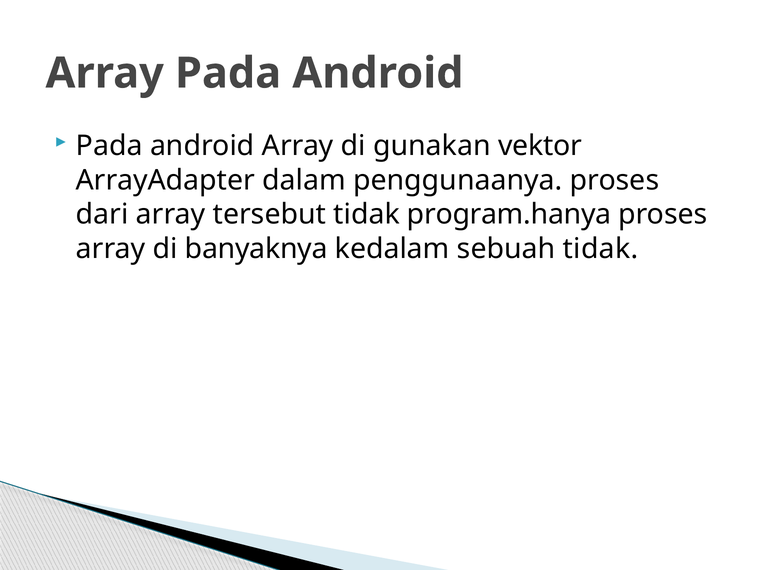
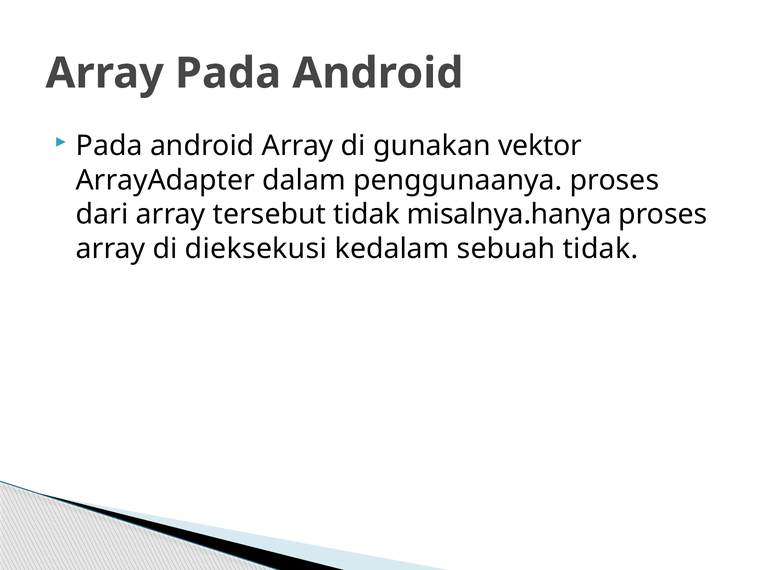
program.hanya: program.hanya -> misalnya.hanya (509, 214)
banyaknya: banyaknya -> dieksekusi (256, 249)
